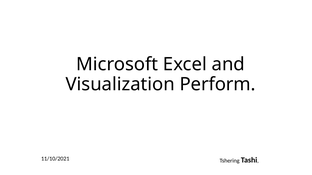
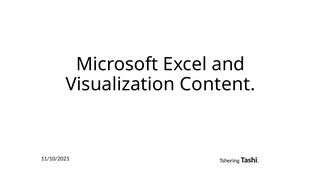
Perform: Perform -> Content (217, 84)
